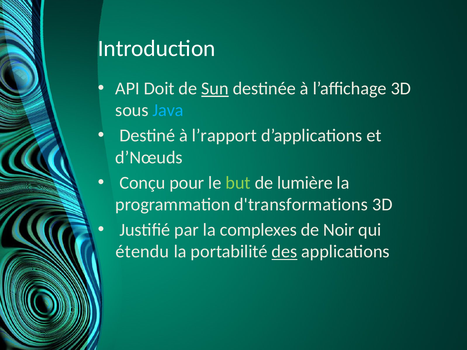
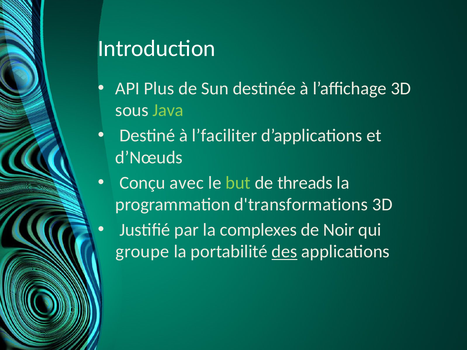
Doit: Doit -> Plus (159, 89)
Sun underline: present -> none (215, 89)
Java colour: light blue -> light green (168, 110)
l’rapport: l’rapport -> l’faciliter (224, 136)
pour: pour -> avec (187, 183)
lumière: lumière -> threads (305, 183)
étendu: étendu -> groupe (142, 252)
